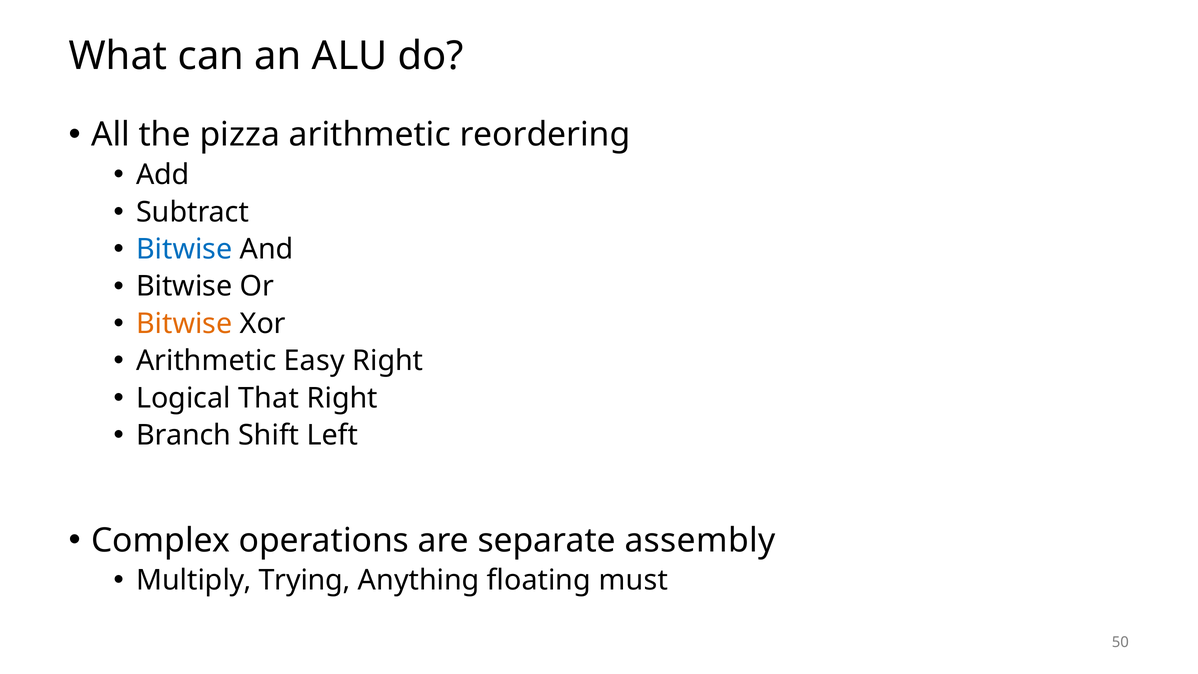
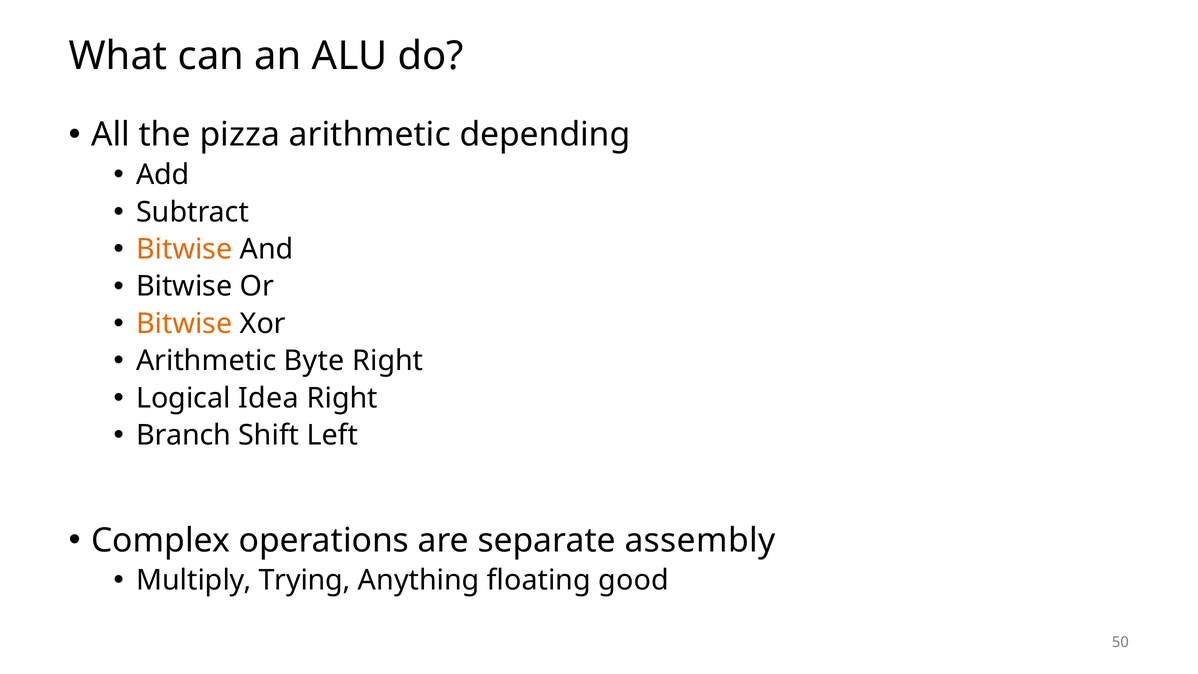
reordering: reordering -> depending (545, 135)
Bitwise colour: blue -> orange (184, 249)
Easy: Easy -> Byte (314, 361)
That: That -> Idea (269, 398)
must: must -> good (633, 580)
